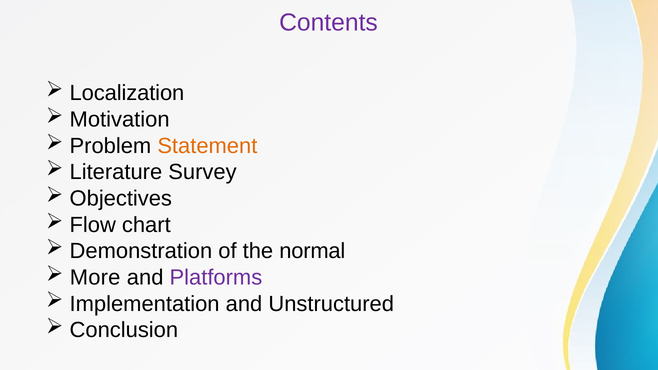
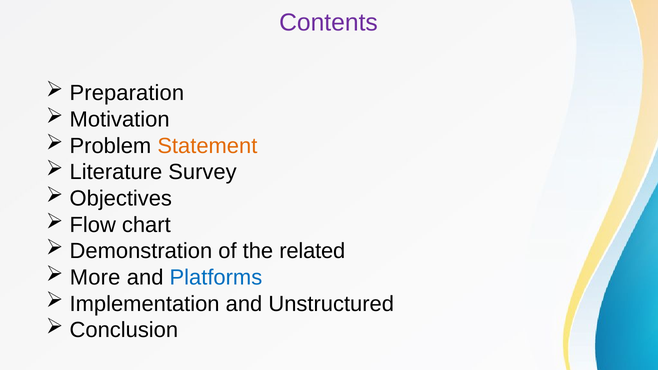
Localization: Localization -> Preparation (127, 93)
normal: normal -> related (312, 251)
Platforms colour: purple -> blue (216, 278)
